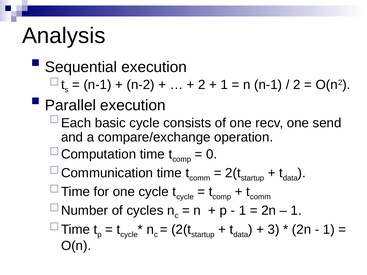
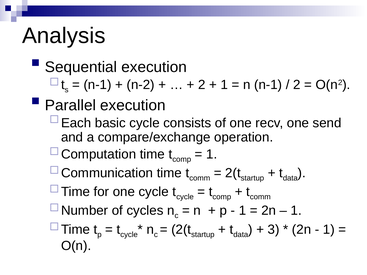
0: 0 -> 1 (212, 154)
